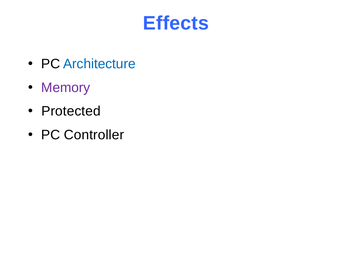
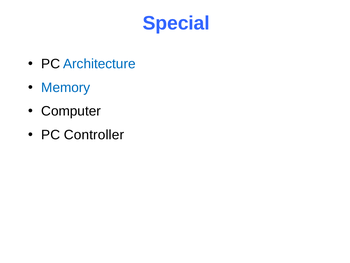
Effects: Effects -> Special (176, 23)
Memory colour: purple -> blue (66, 87)
Protected: Protected -> Computer (71, 111)
